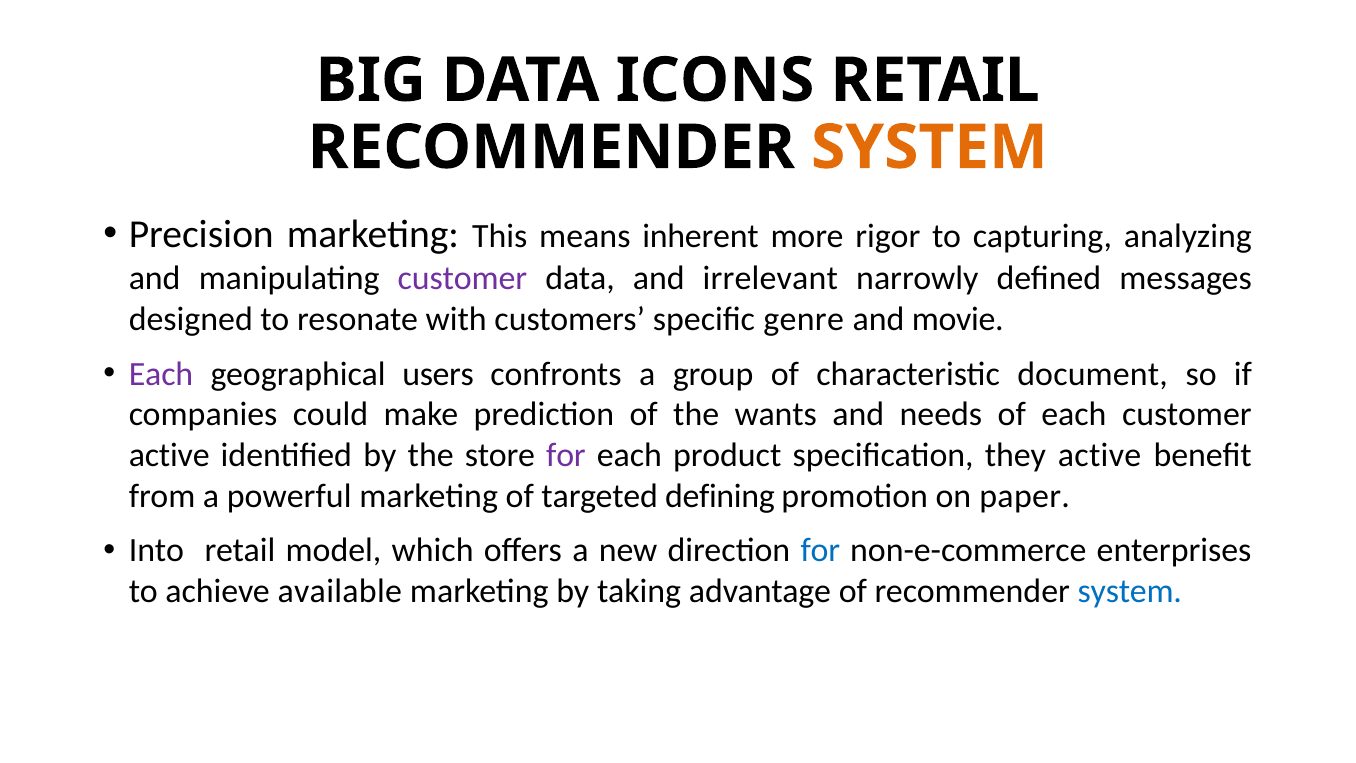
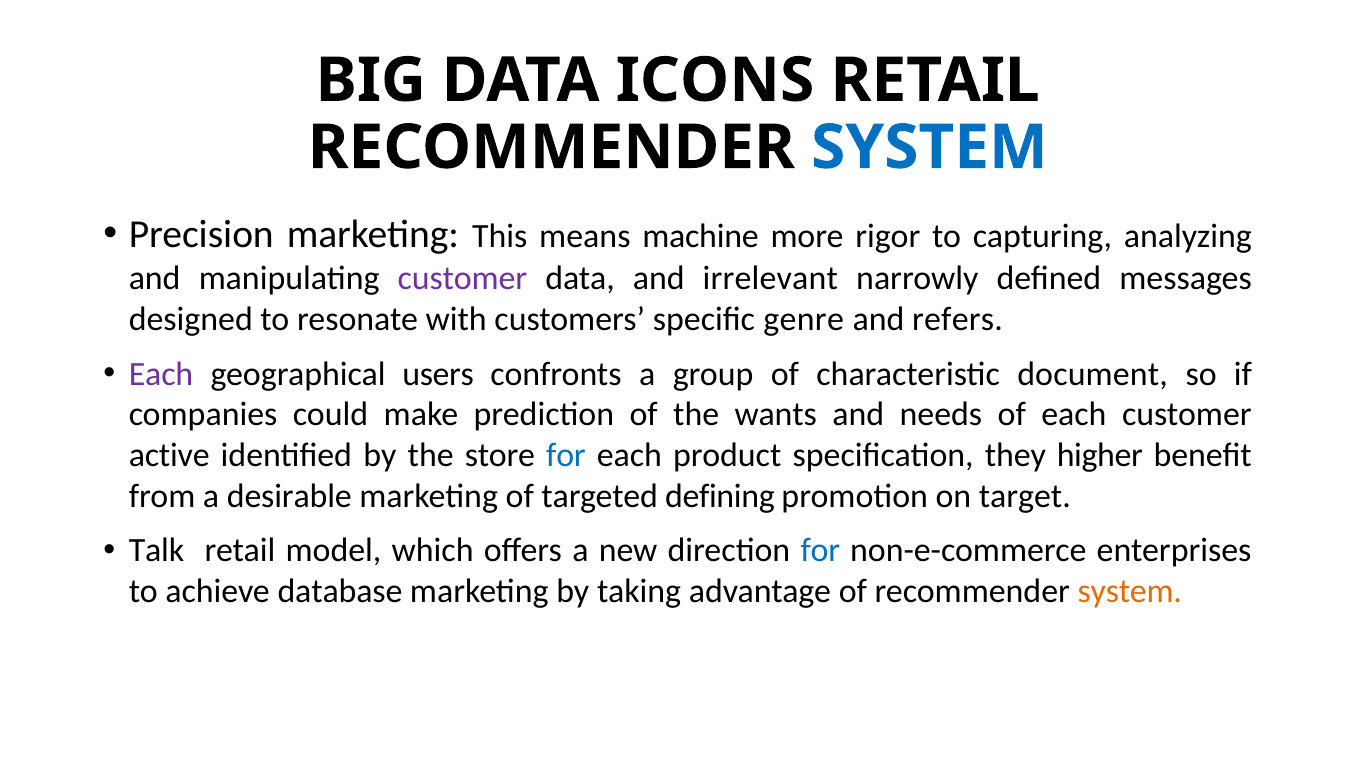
SYSTEM colour: orange -> blue (929, 147)
inherent: inherent -> machine (701, 236)
movie: movie -> refers (957, 319)
for colour: purple -> blue (566, 455)
they active: active -> higher (1100, 455)
powerful: powerful -> desirable (289, 496)
paper: paper -> target (1025, 496)
Into: Into -> Talk (157, 551)
available: available -> database (340, 591)
system colour: blue -> orange (1130, 591)
